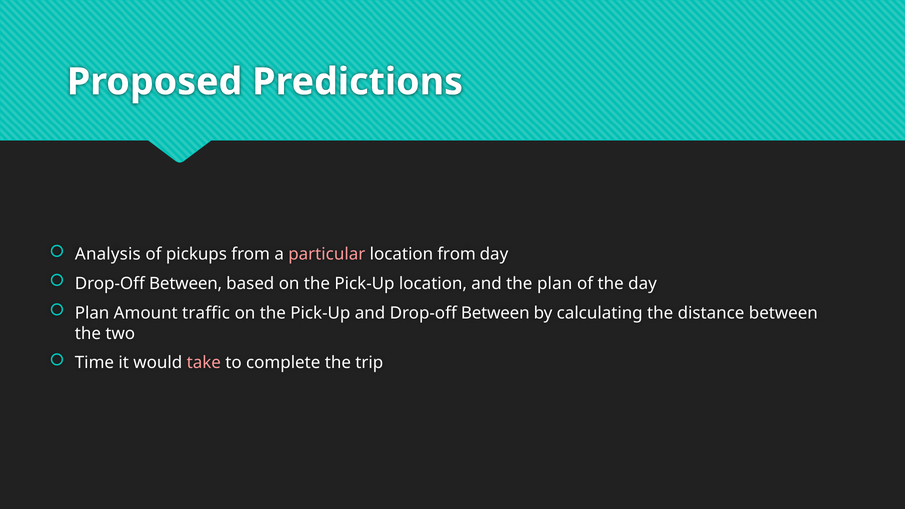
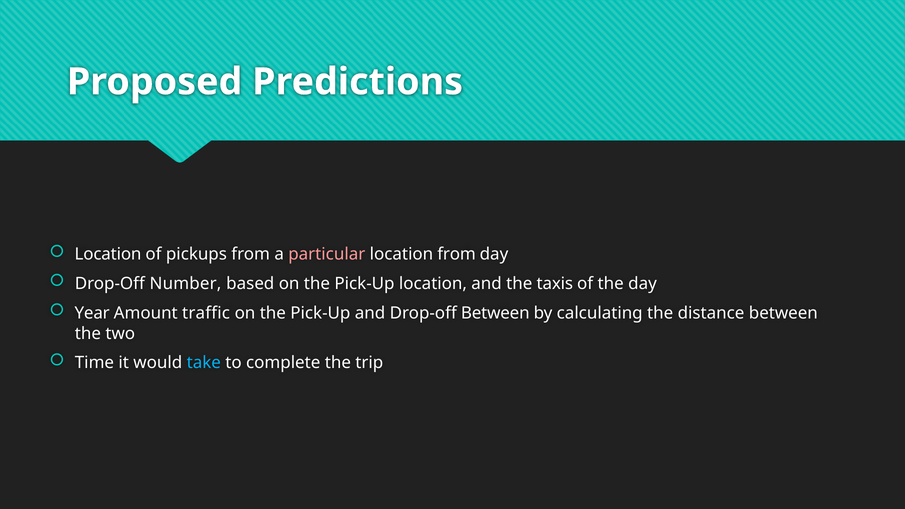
Analysis: Analysis -> Location (108, 254)
Between: Between -> Number (185, 284)
the plan: plan -> taxis (555, 284)
Plan: Plan -> Year (92, 313)
take colour: pink -> light blue (204, 363)
